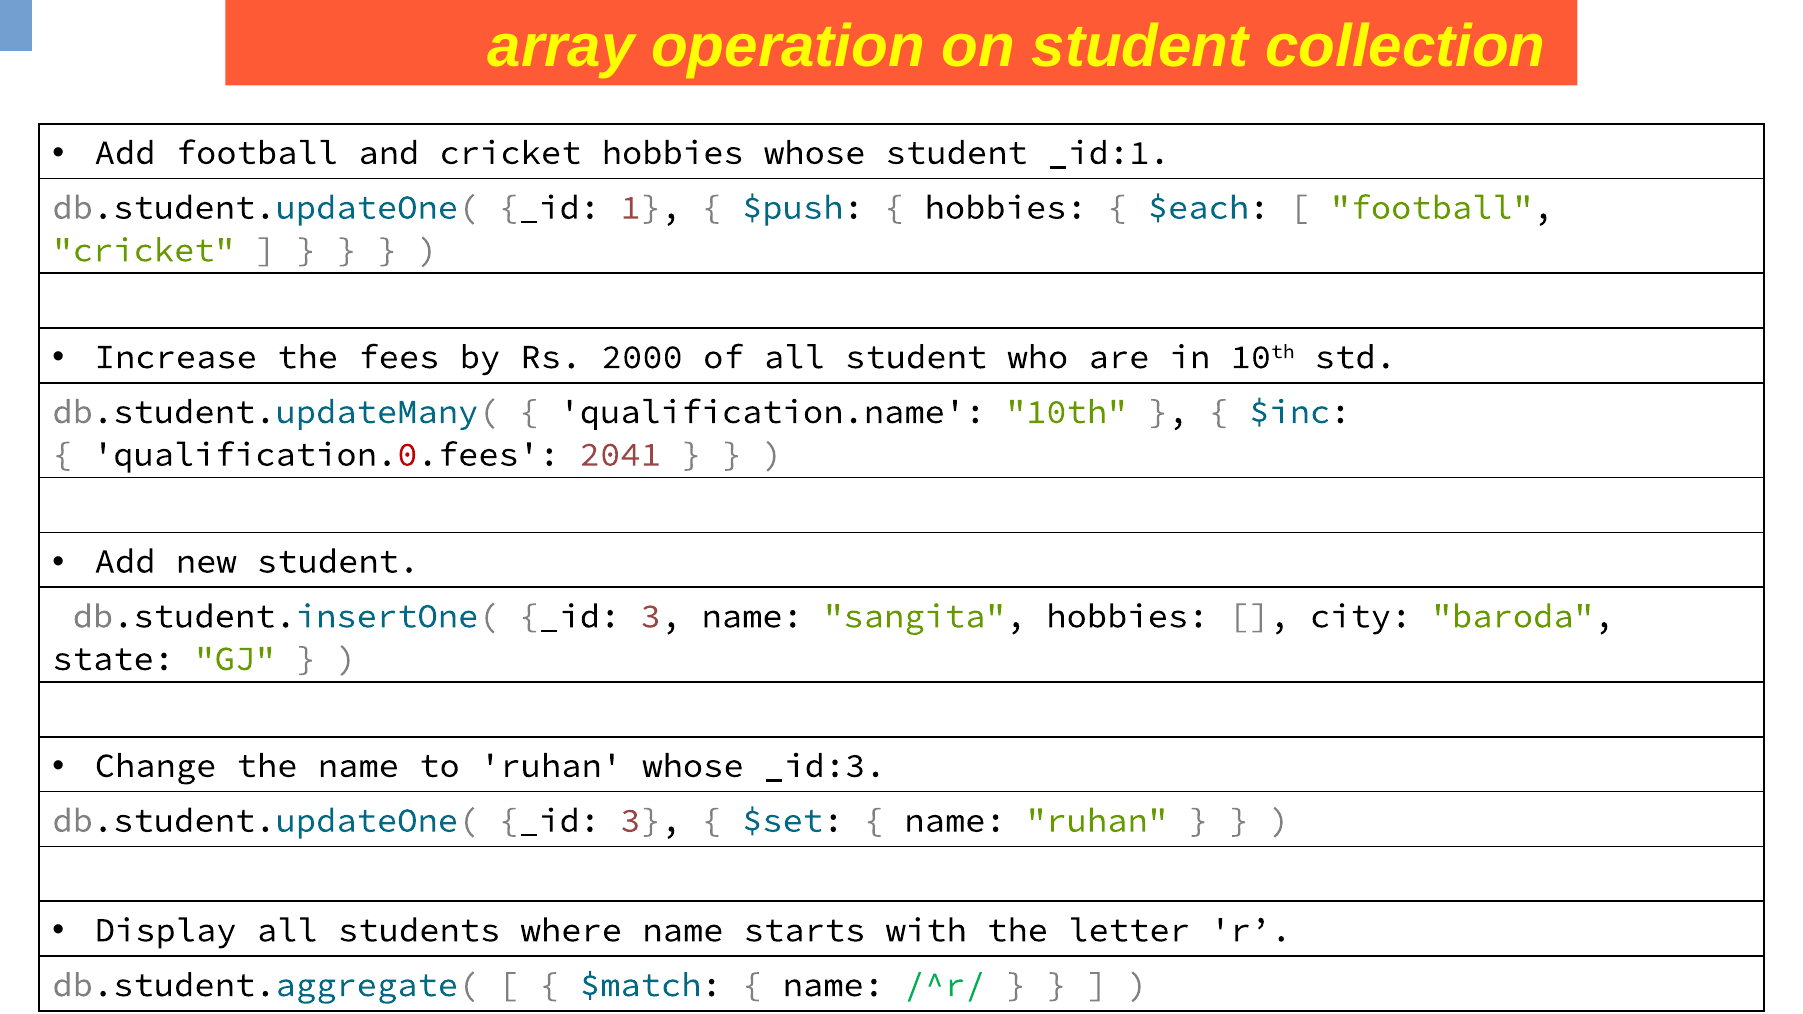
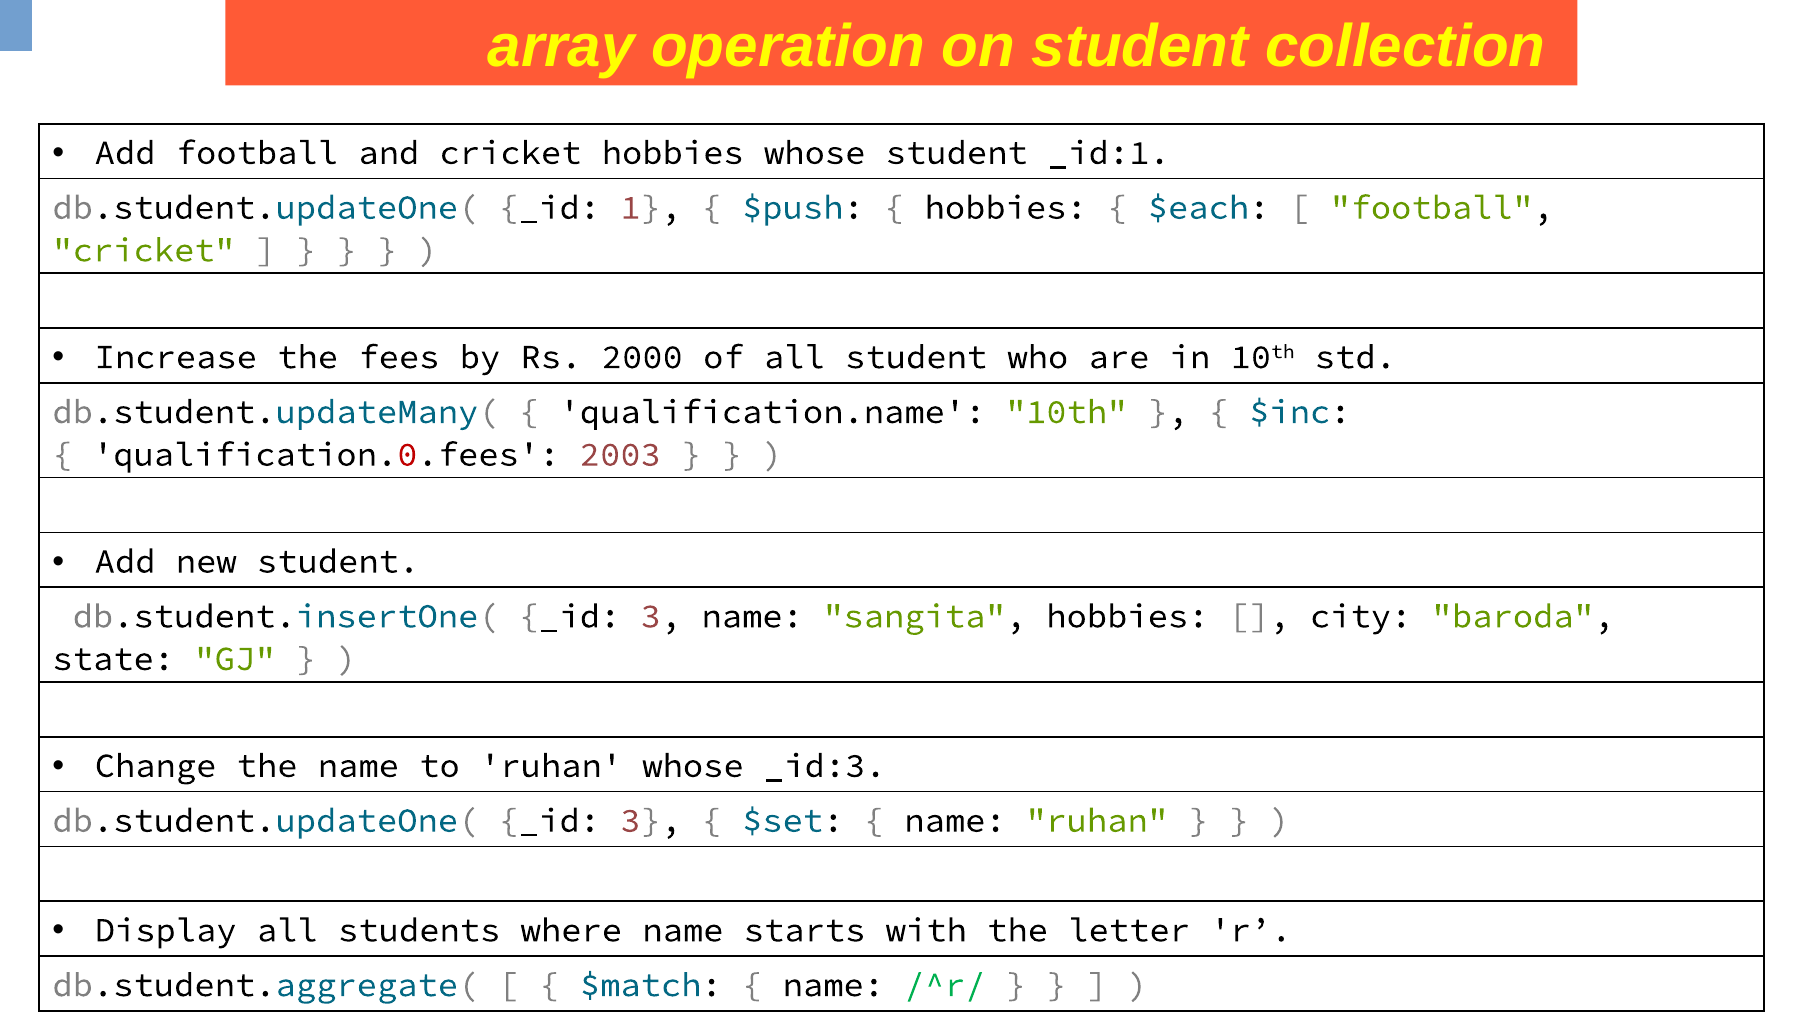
2041: 2041 -> 2003 (620, 455)
